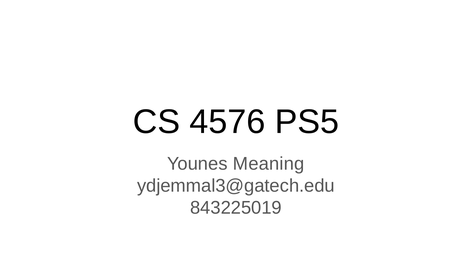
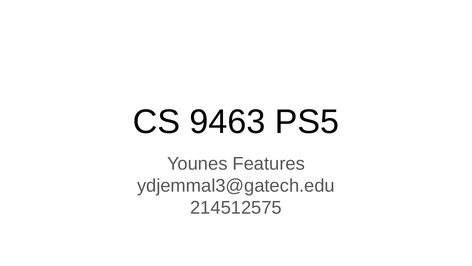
4576: 4576 -> 9463 (227, 122)
Meaning: Meaning -> Features (269, 163)
843225019: 843225019 -> 214512575 (236, 207)
